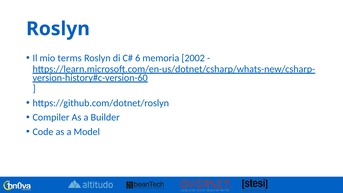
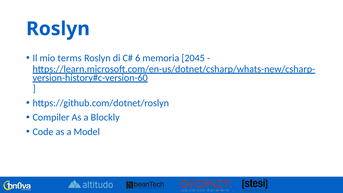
2002: 2002 -> 2045 (193, 58)
Builder: Builder -> Blockly (105, 117)
